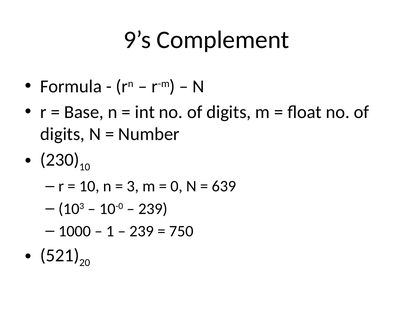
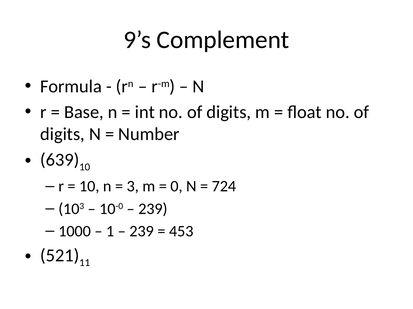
230: 230 -> 639 (60, 160)
639: 639 -> 724 (224, 187)
750: 750 -> 453 (181, 232)
20: 20 -> 11 (85, 263)
